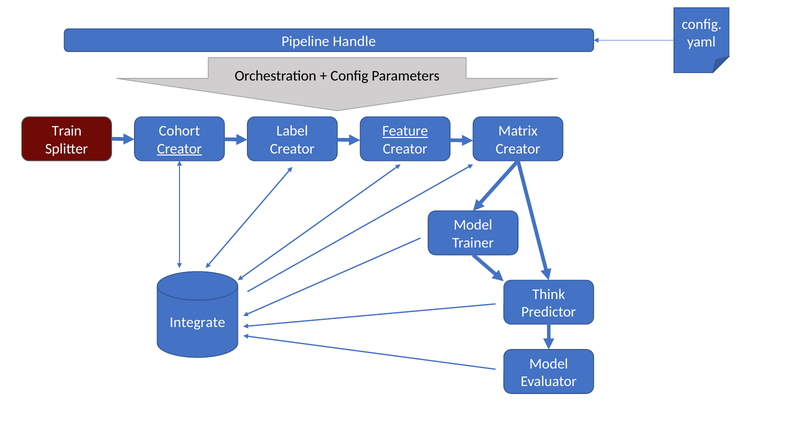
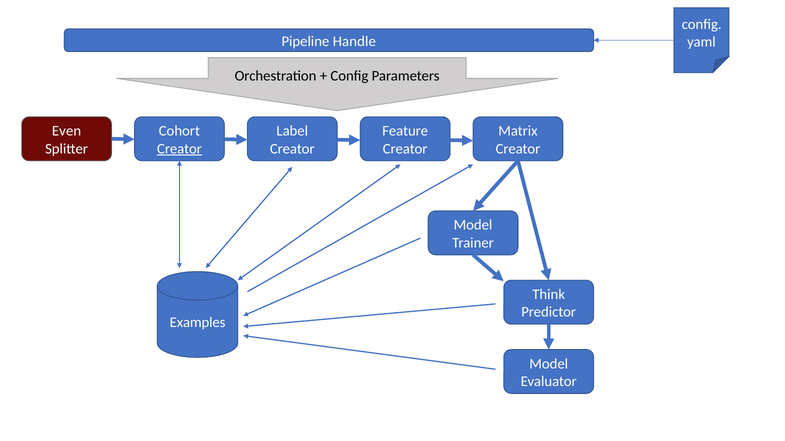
Train: Train -> Even (67, 131)
Feature underline: present -> none (405, 131)
Integrate: Integrate -> Examples (198, 323)
